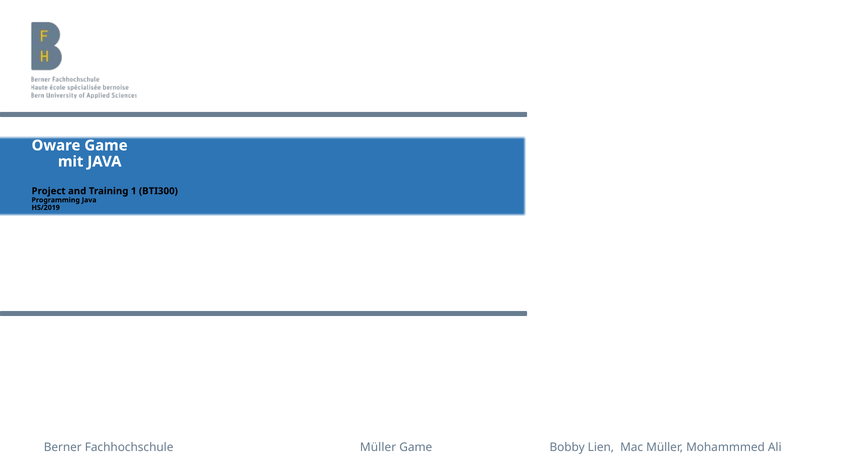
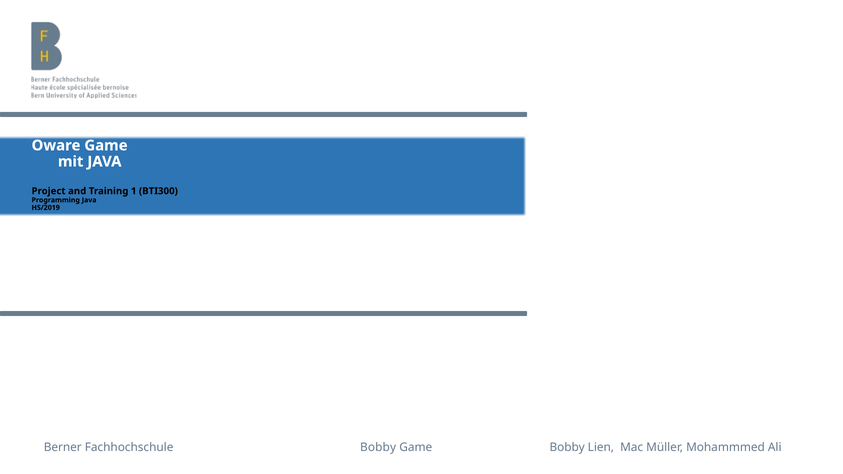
Fachhochschule Müller: Müller -> Bobby (378, 447)
